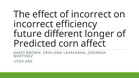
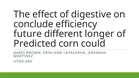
of incorrect: incorrect -> digestive (91, 14)
incorrect: incorrect -> conclude (33, 24)
affect: affect -> could (93, 44)
